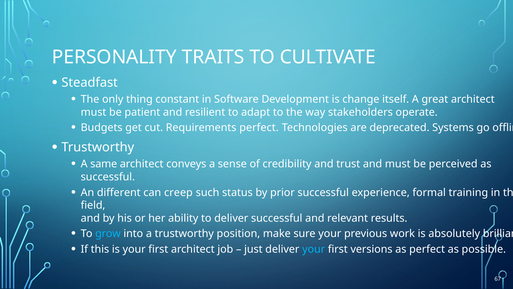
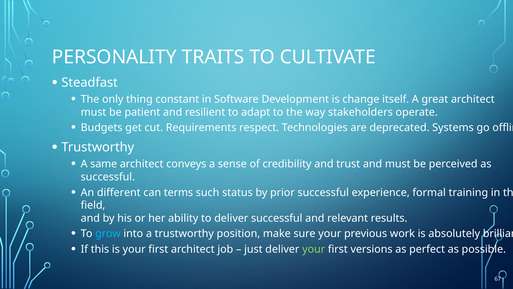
Requirements perfect: perfect -> respect (259, 128)
creep: creep -> terms (178, 192)
your colour: light blue -> light green (314, 249)
